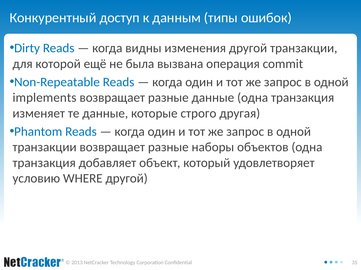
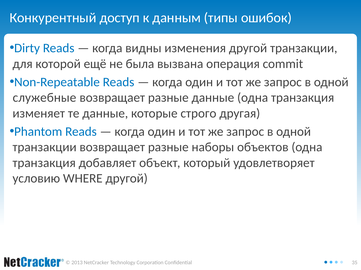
implements: implements -> служебные (44, 98)
